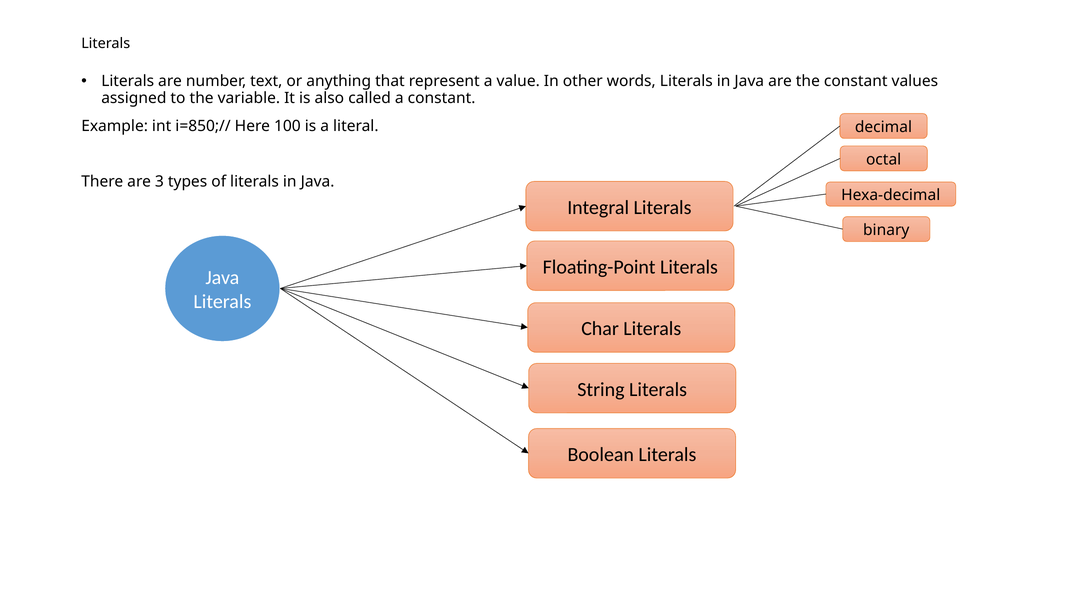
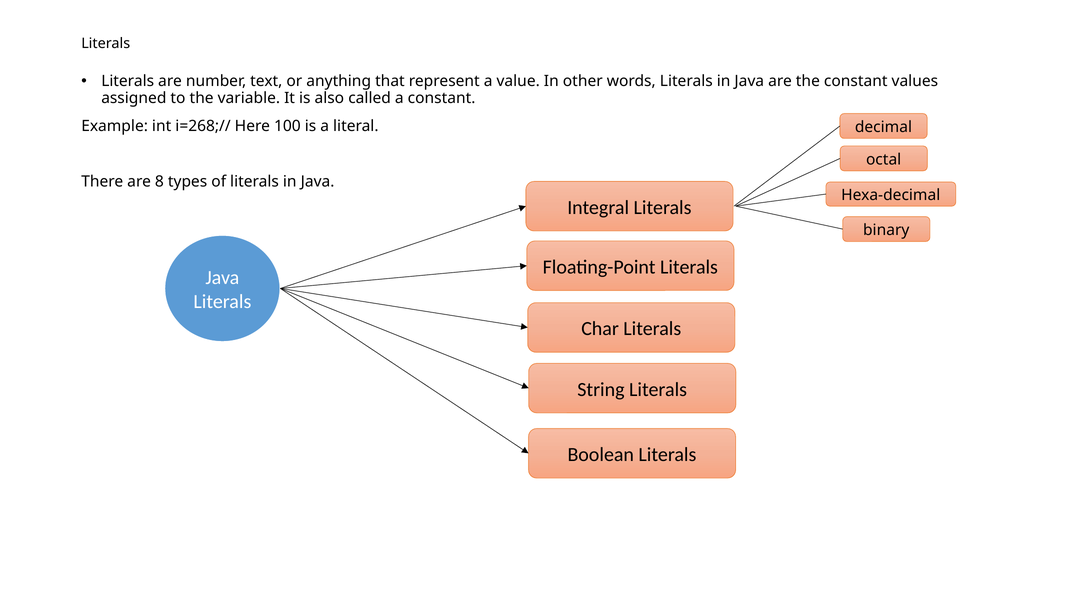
i=850;//: i=850;// -> i=268;// (203, 126)
3: 3 -> 8 (159, 182)
